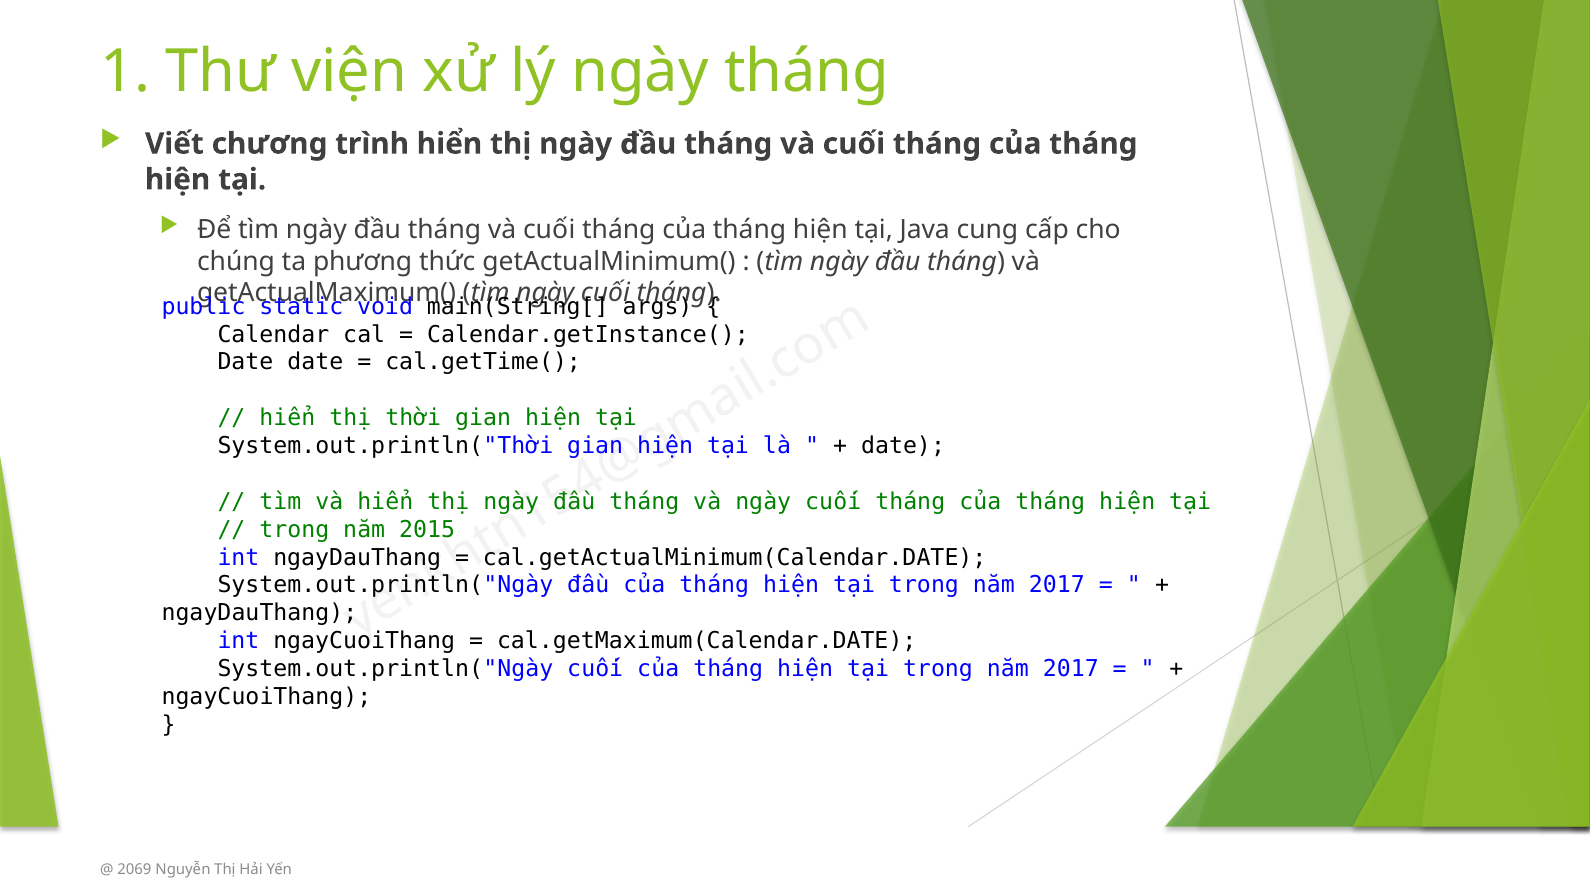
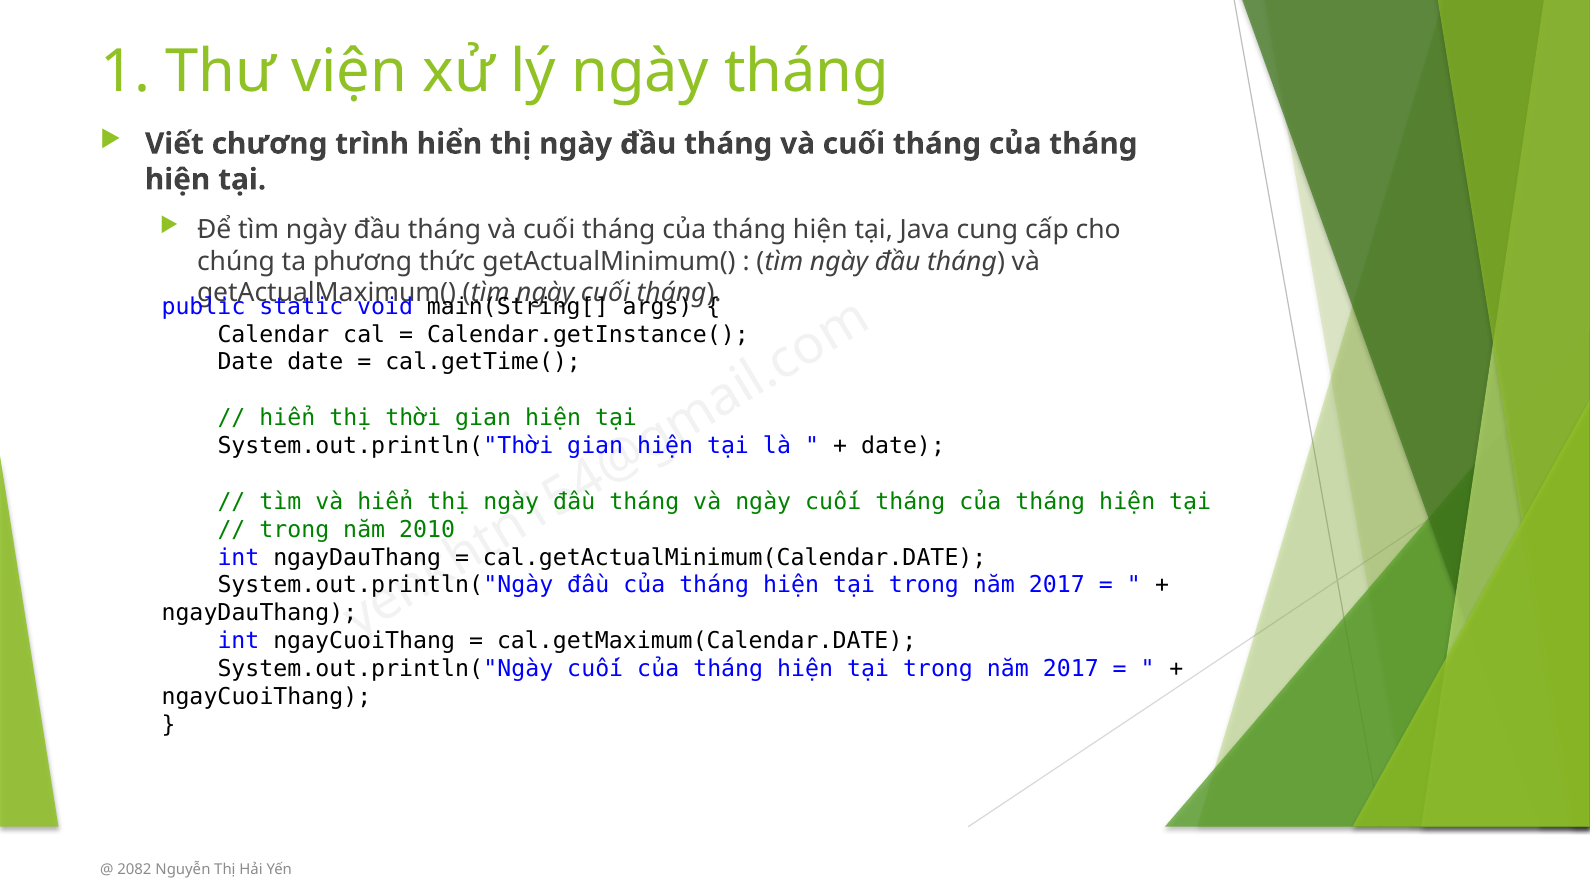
2015: 2015 -> 2010 (427, 529)
2069: 2069 -> 2082 (134, 869)
